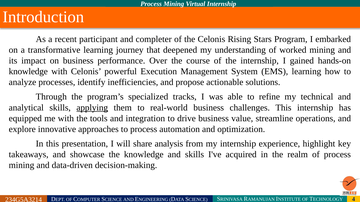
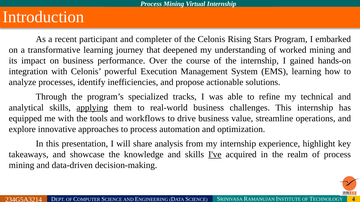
knowledge: knowledge -> integration (28, 72)
integration: integration -> workflows (145, 119)
I've underline: none -> present (215, 155)
